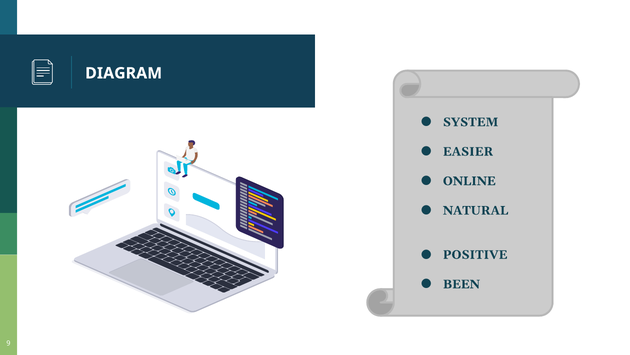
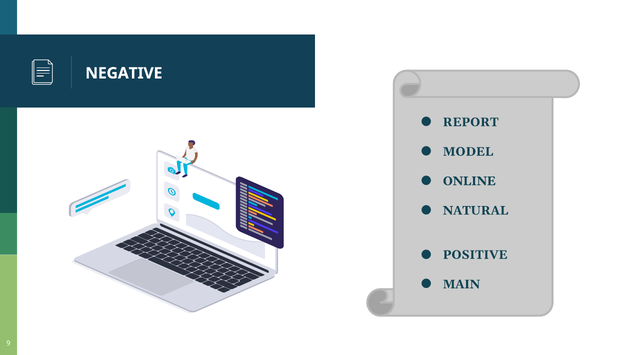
DIAGRAM: DIAGRAM -> NEGATIVE (124, 73)
SYSTEM: SYSTEM -> REPORT (471, 122)
EASIER: EASIER -> MODEL (468, 151)
BEEN: BEEN -> MAIN (461, 284)
